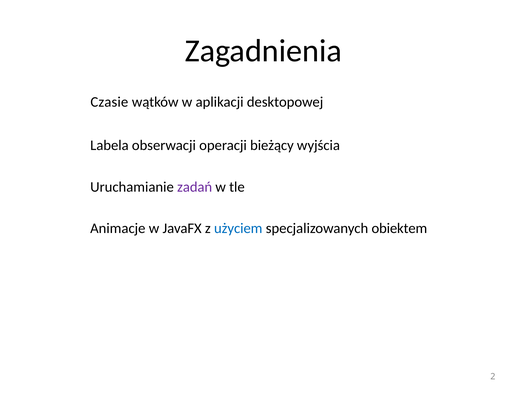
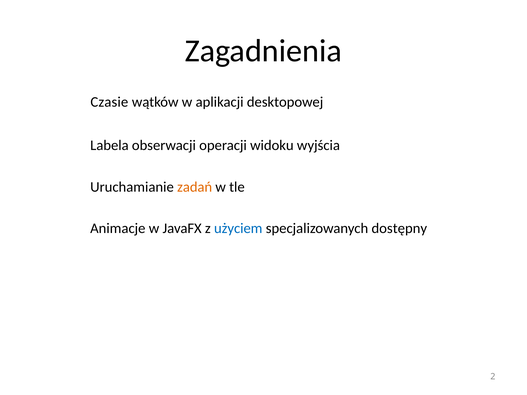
bieżący: bieżący -> widoku (272, 145)
zadań colour: purple -> orange (195, 187)
obiektem: obiektem -> dostępny (399, 228)
